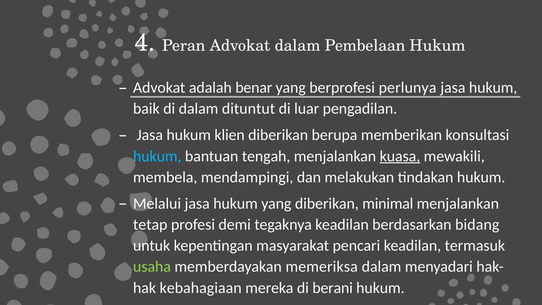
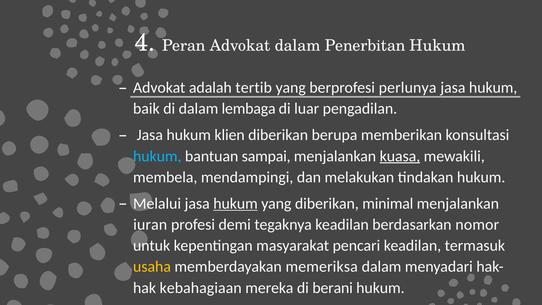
Pembelaan: Pembelaan -> Penerbitan (365, 46)
benar: benar -> tertib (254, 88)
dituntut: dituntut -> lembaga (249, 109)
tengah: tengah -> sampai (266, 156)
hukum underline: none -> present (236, 203)
tetap: tetap -> iuran (150, 225)
bidang: bidang -> nomor (477, 225)
usaha colour: light green -> yellow (152, 267)
